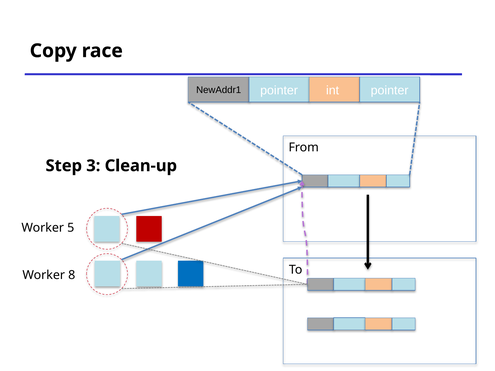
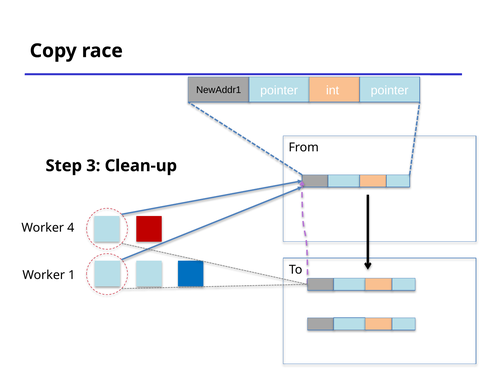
5: 5 -> 4 (71, 228)
8: 8 -> 1 (72, 275)
